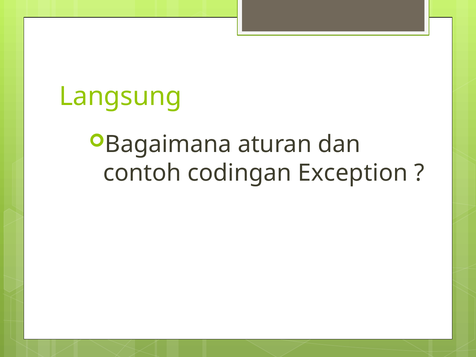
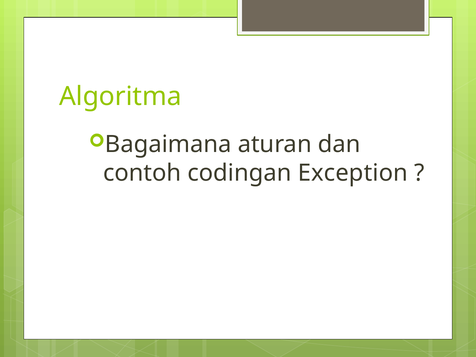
Langsung: Langsung -> Algoritma (120, 97)
